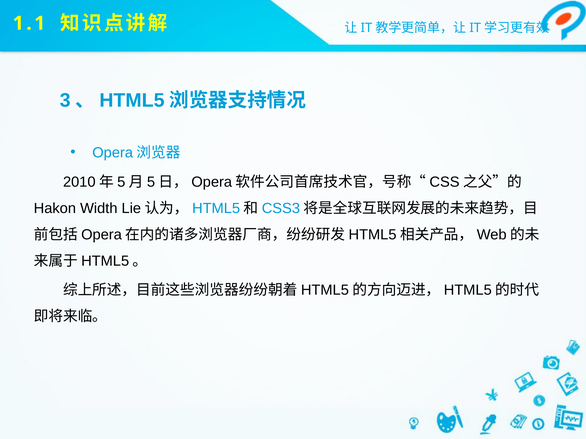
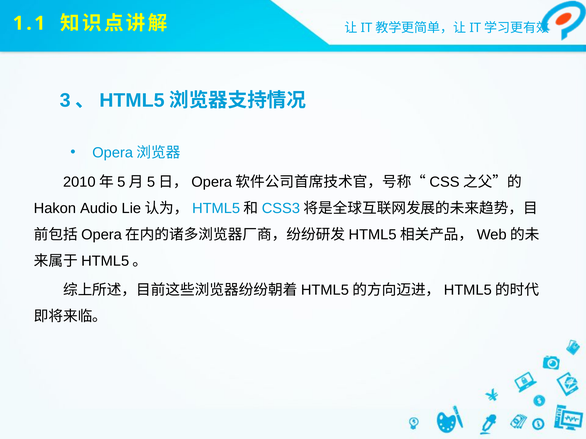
Width: Width -> Audio (99, 208)
